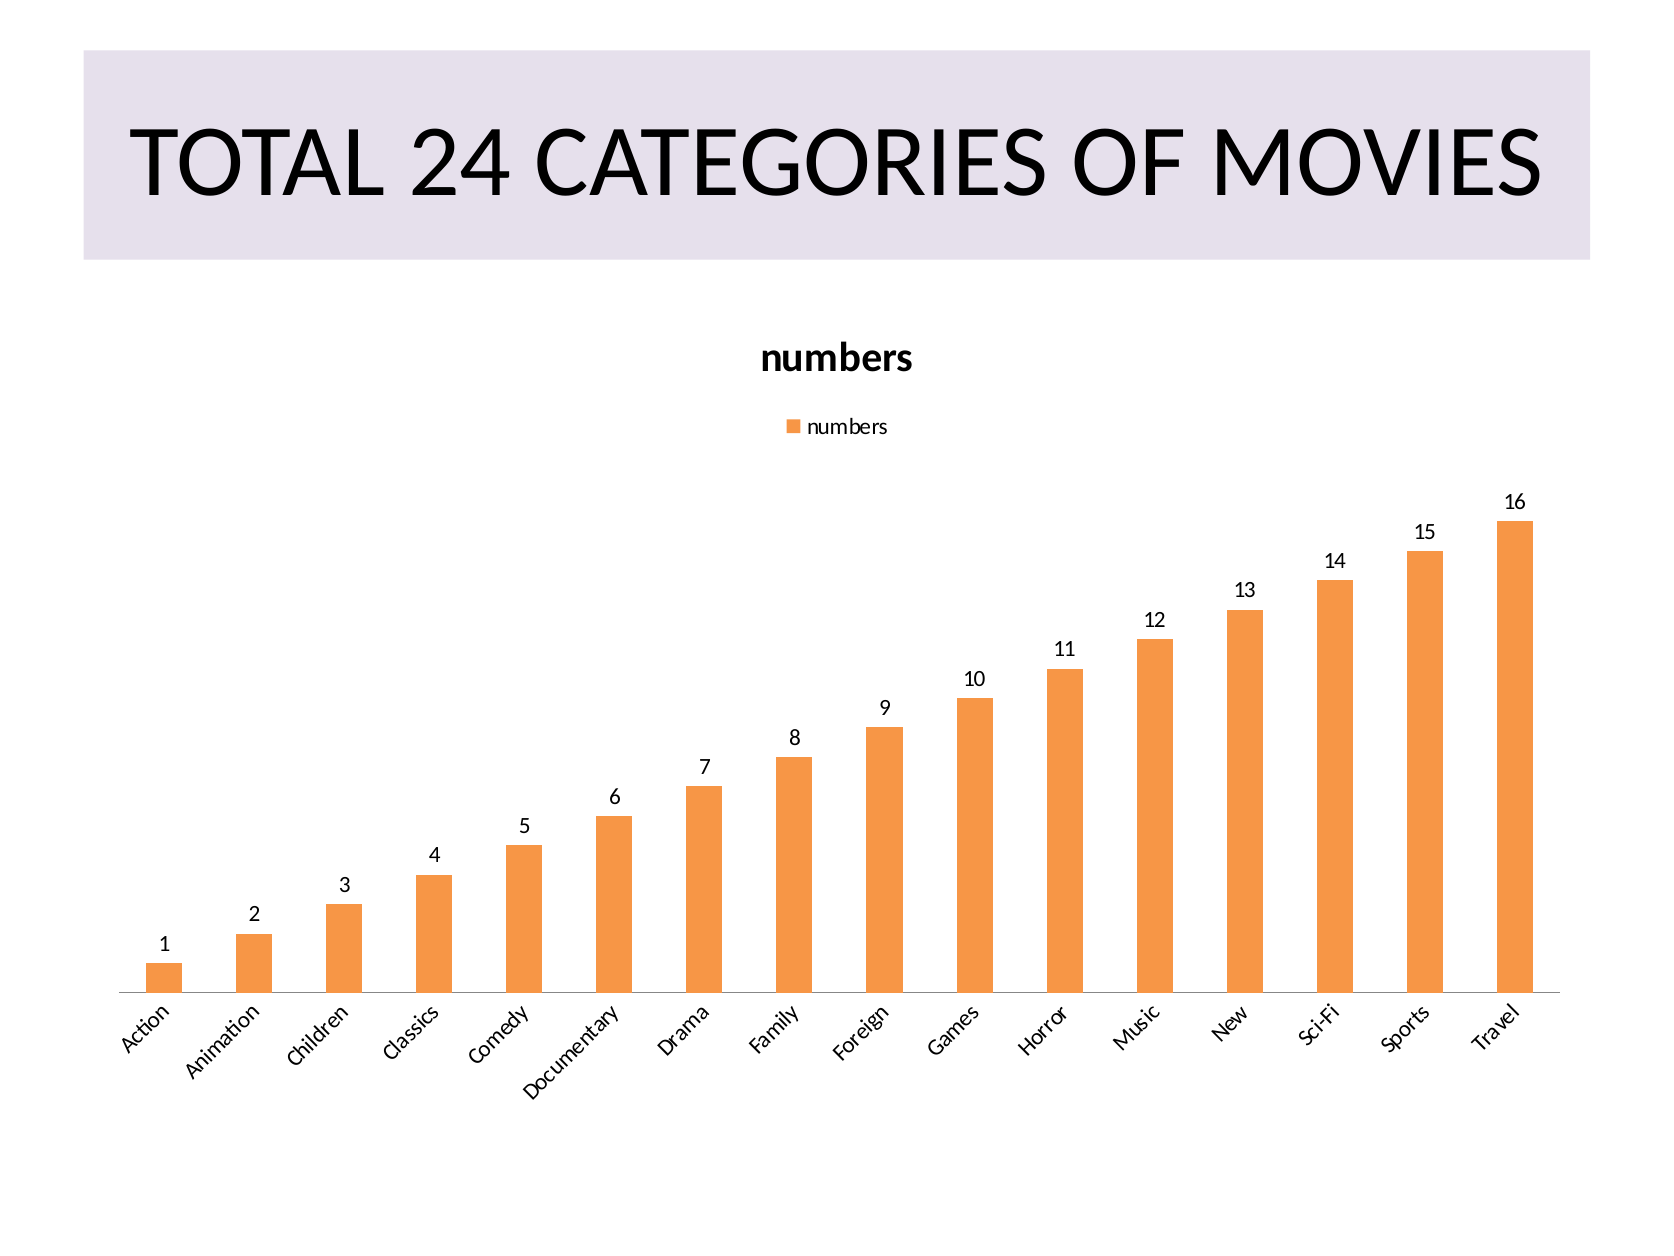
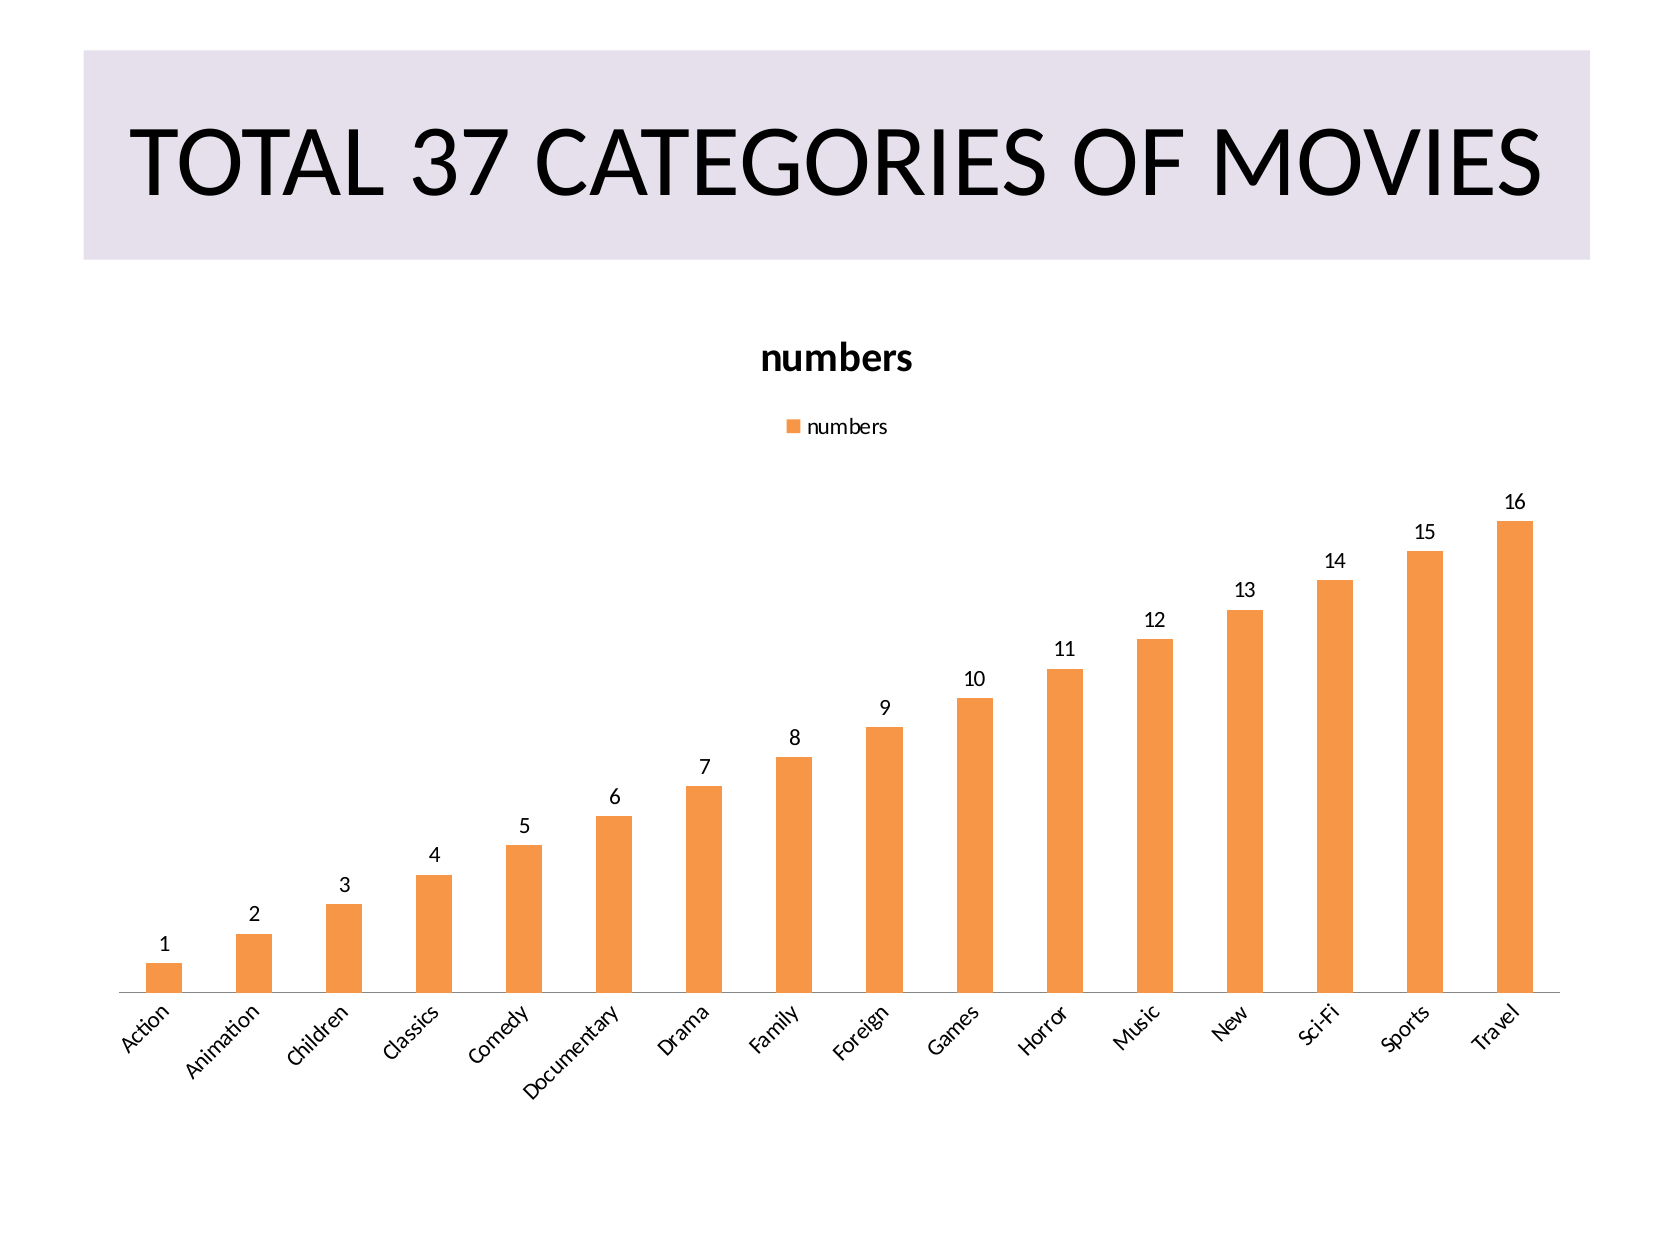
24: 24 -> 37 (460, 162)
